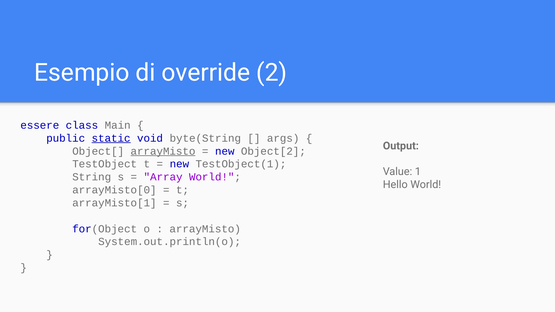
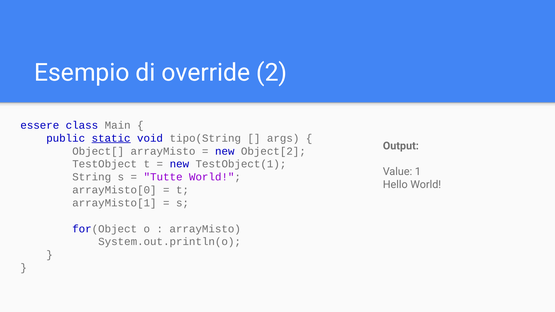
byte(String: byte(String -> tipo(String (205, 138)
arrayMisto underline: present -> none (163, 151)
Array: Array -> Tutte (163, 177)
